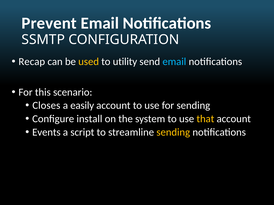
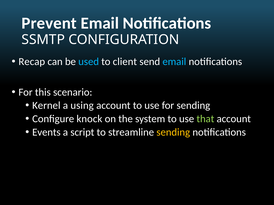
used colour: yellow -> light blue (89, 62)
utility: utility -> client (125, 62)
Closes: Closes -> Kernel (46, 106)
easily: easily -> using (82, 106)
install: install -> knock (89, 119)
that colour: yellow -> light green (205, 119)
